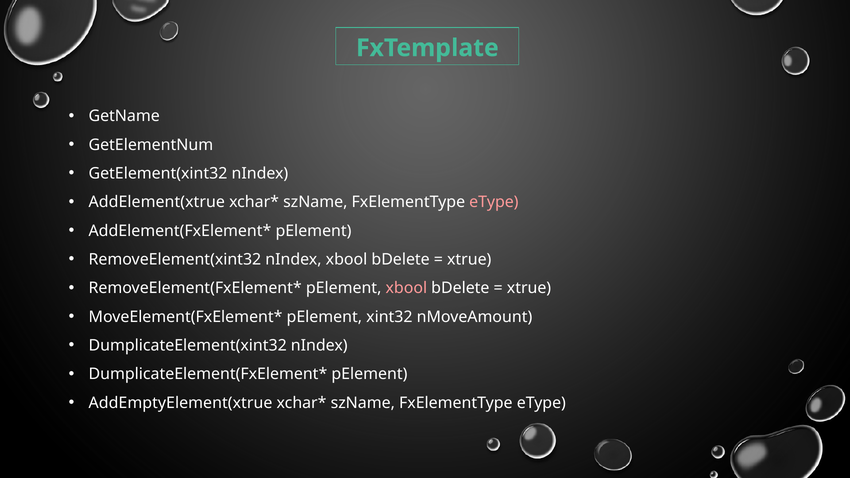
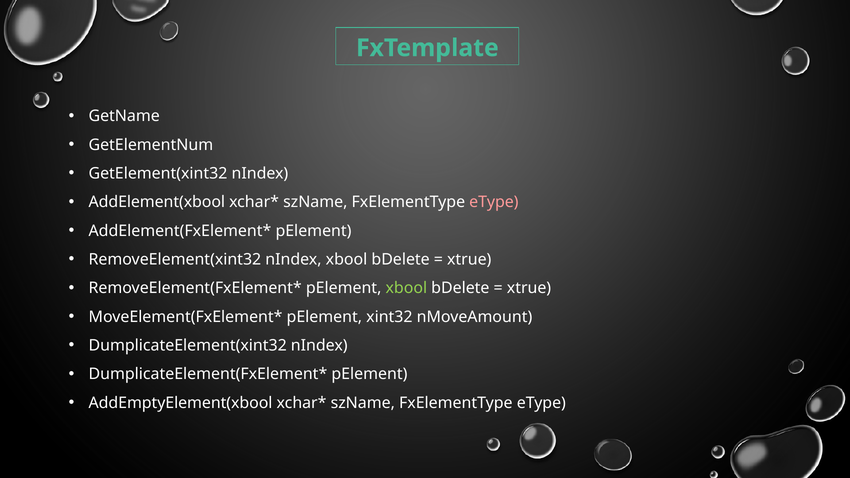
AddElement(xtrue: AddElement(xtrue -> AddElement(xbool (157, 202)
xbool colour: pink -> light green (406, 288)
AddEmptyElement(xtrue: AddEmptyElement(xtrue -> AddEmptyElement(xbool (181, 403)
